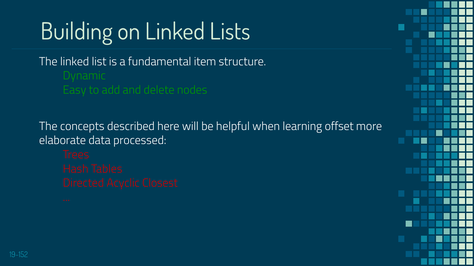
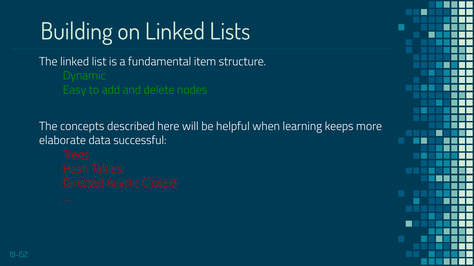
offset: offset -> keeps (339, 127)
processed: processed -> successful (140, 141)
